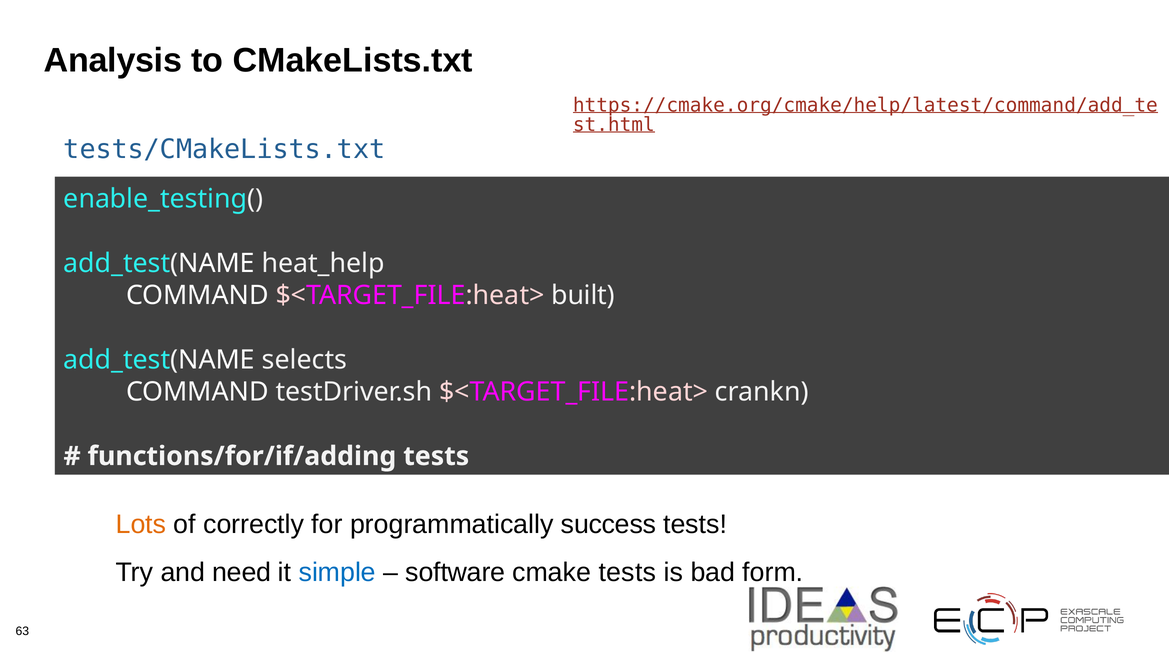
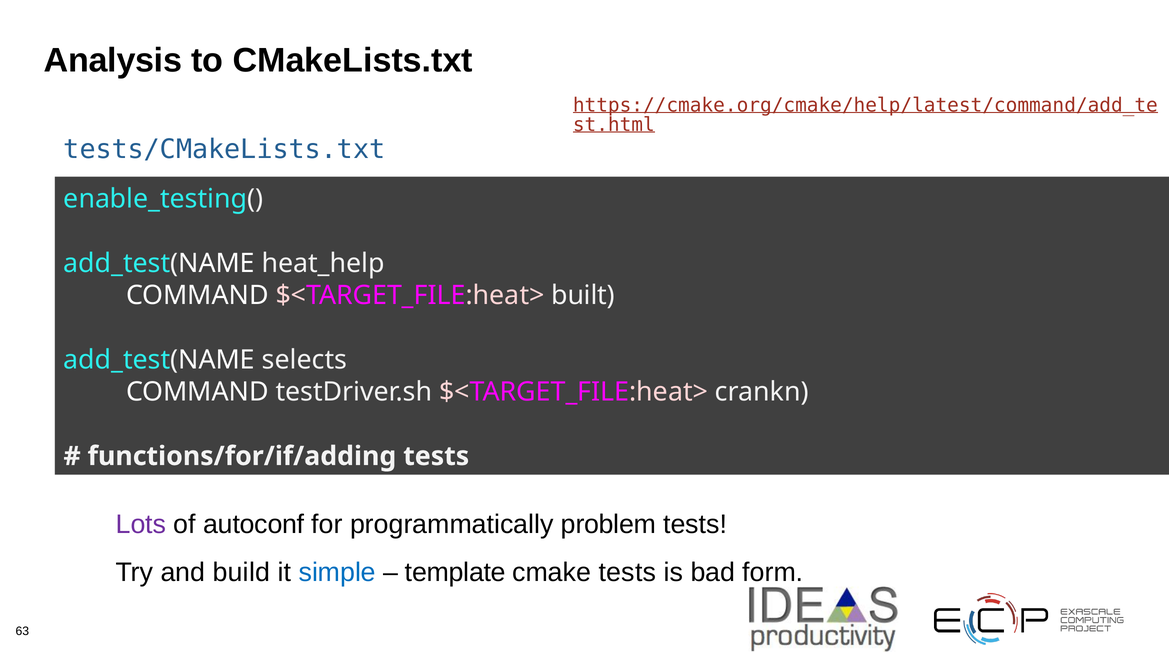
Lots colour: orange -> purple (141, 524)
correctly: correctly -> autoconf (254, 524)
success: success -> problem (608, 524)
need: need -> build (241, 572)
software: software -> template (455, 572)
